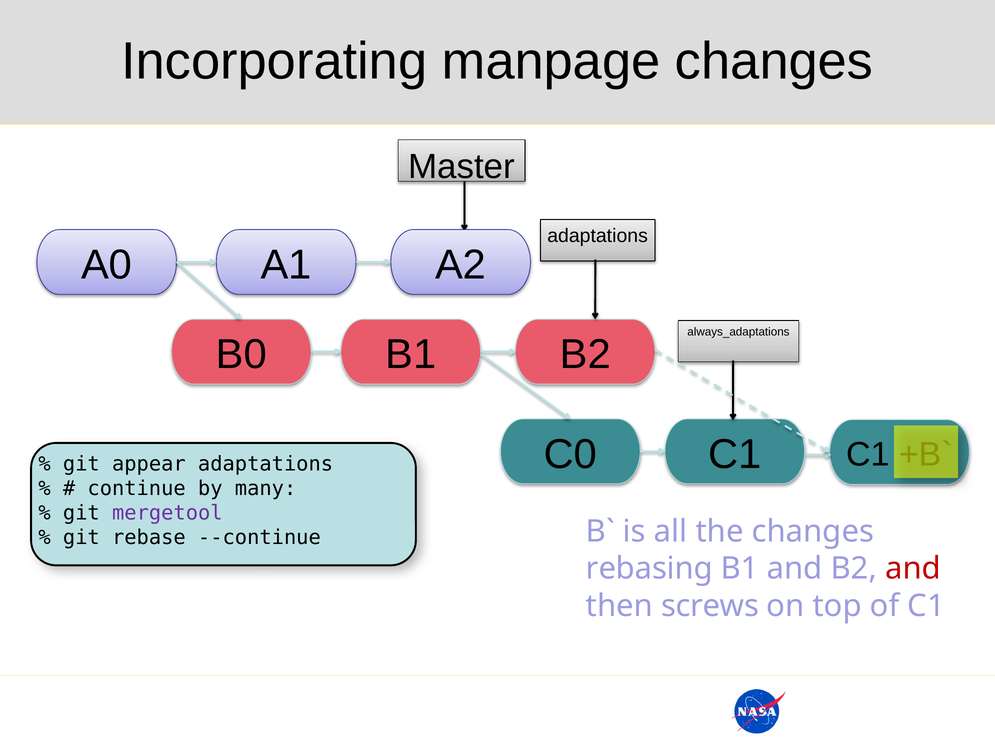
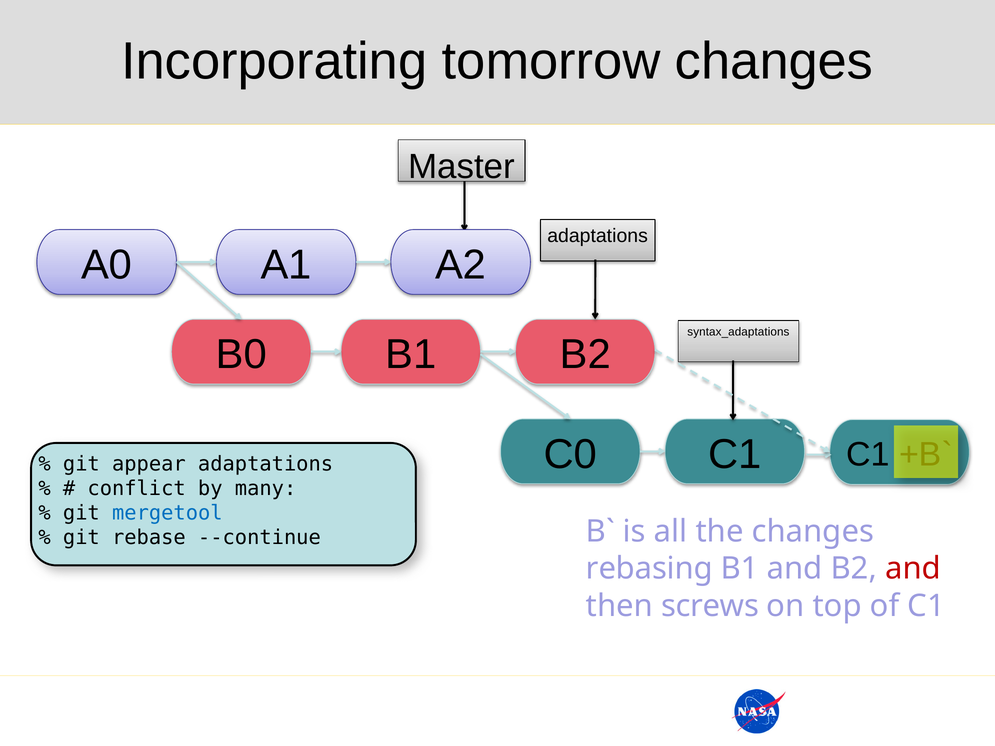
manpage: manpage -> tomorrow (551, 62)
always_adaptations: always_adaptations -> syntax_adaptations (738, 332)
continue: continue -> conflict (137, 489)
mergetool colour: purple -> blue (167, 513)
